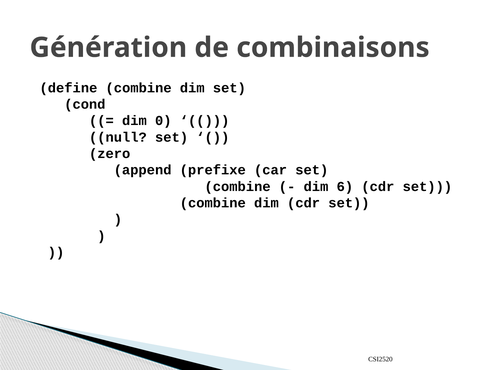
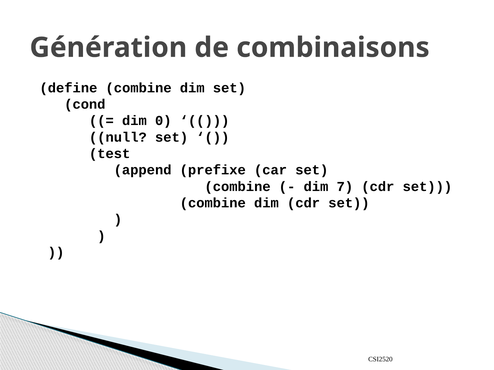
zero: zero -> test (110, 154)
6: 6 -> 7 (345, 187)
